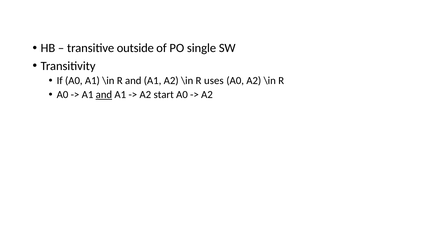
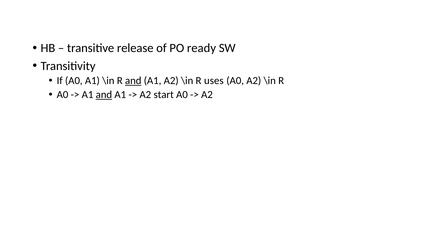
outside: outside -> release (135, 48)
single: single -> ready (201, 48)
and underline: none -> present (133, 81)
